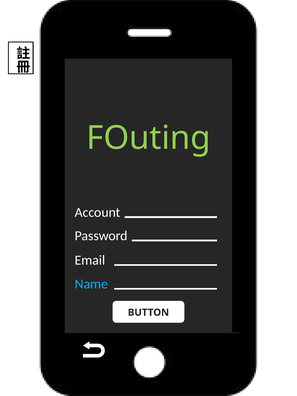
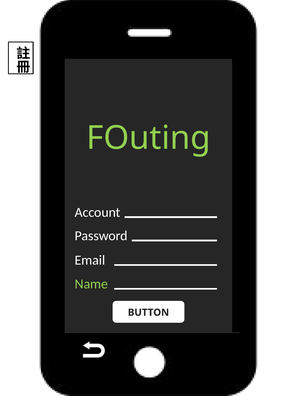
Name colour: light blue -> light green (91, 284)
